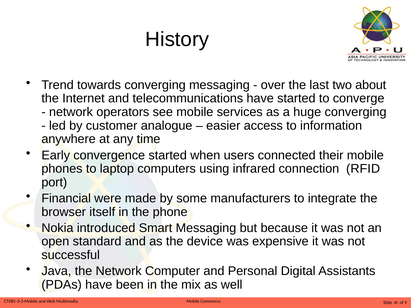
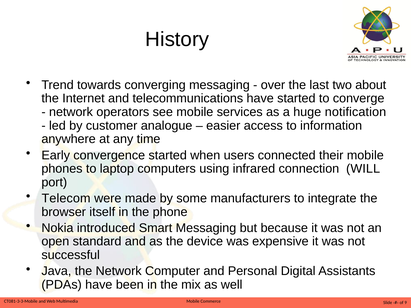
huge converging: converging -> notification (356, 112)
RFID: RFID -> WILL (363, 169)
Financial: Financial -> Telecom (66, 199)
